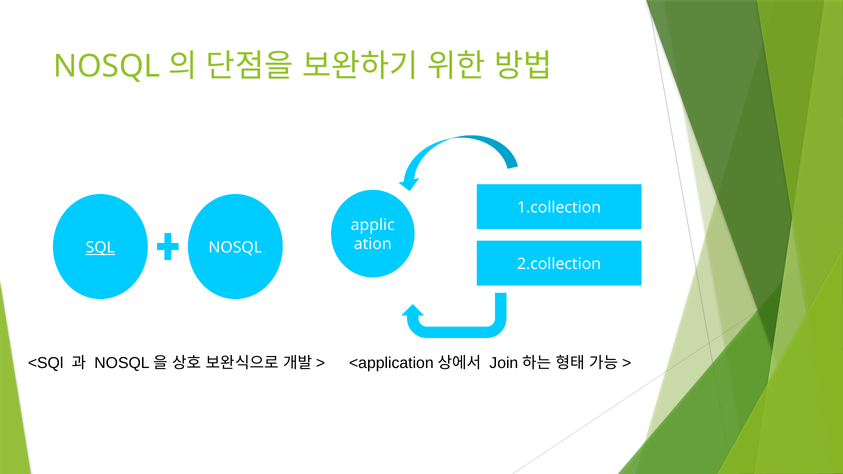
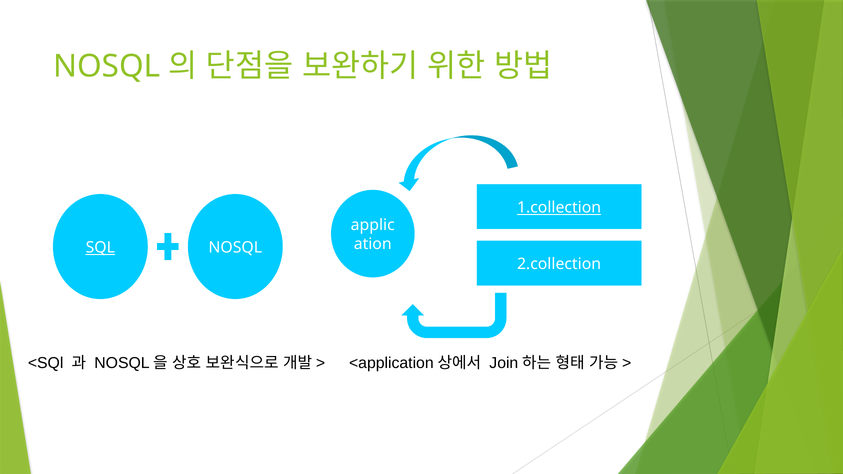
1.collection underline: none -> present (559, 208)
